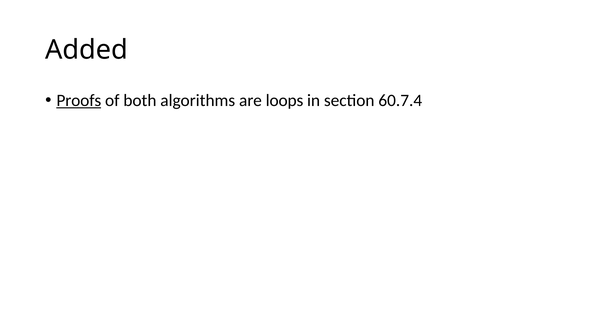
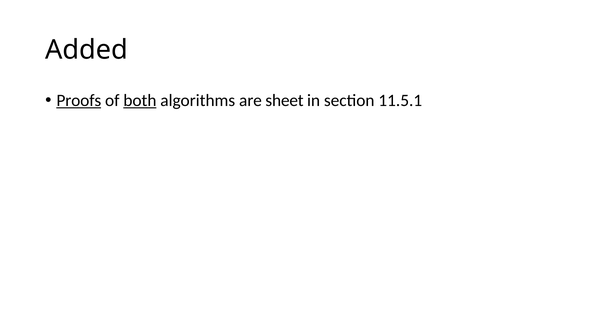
both underline: none -> present (140, 100)
loops: loops -> sheet (285, 100)
60.7.4: 60.7.4 -> 11.5.1 (400, 100)
